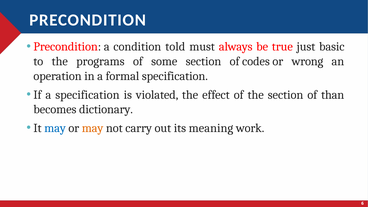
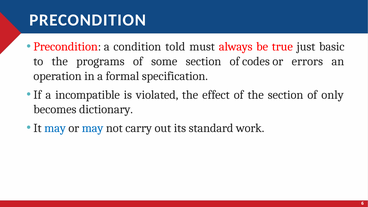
wrong: wrong -> errors (307, 61)
a specification: specification -> incompatible (88, 95)
than: than -> only (333, 95)
may colour: orange -> blue (93, 128)
meaning: meaning -> standard (211, 128)
